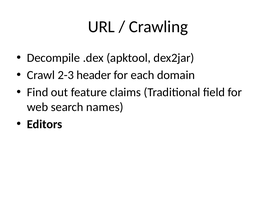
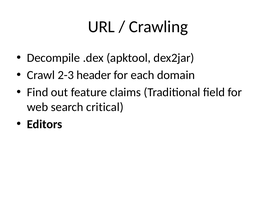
names: names -> critical (105, 107)
